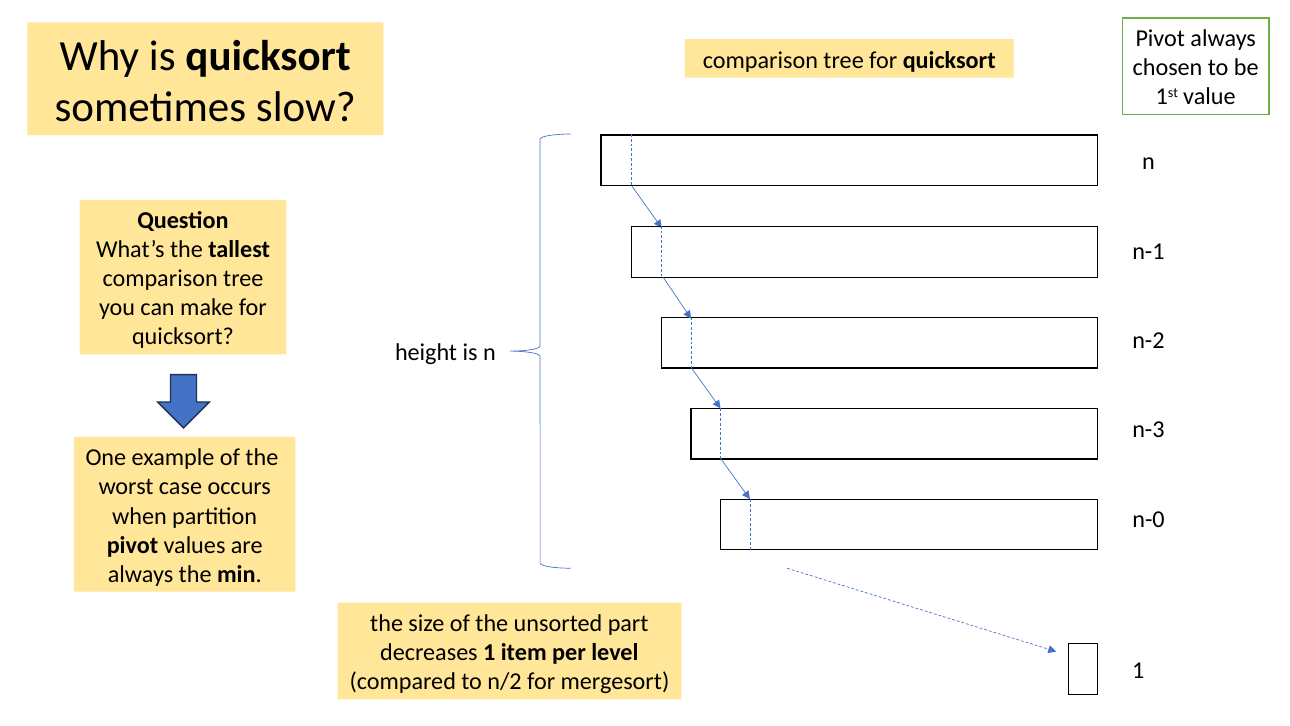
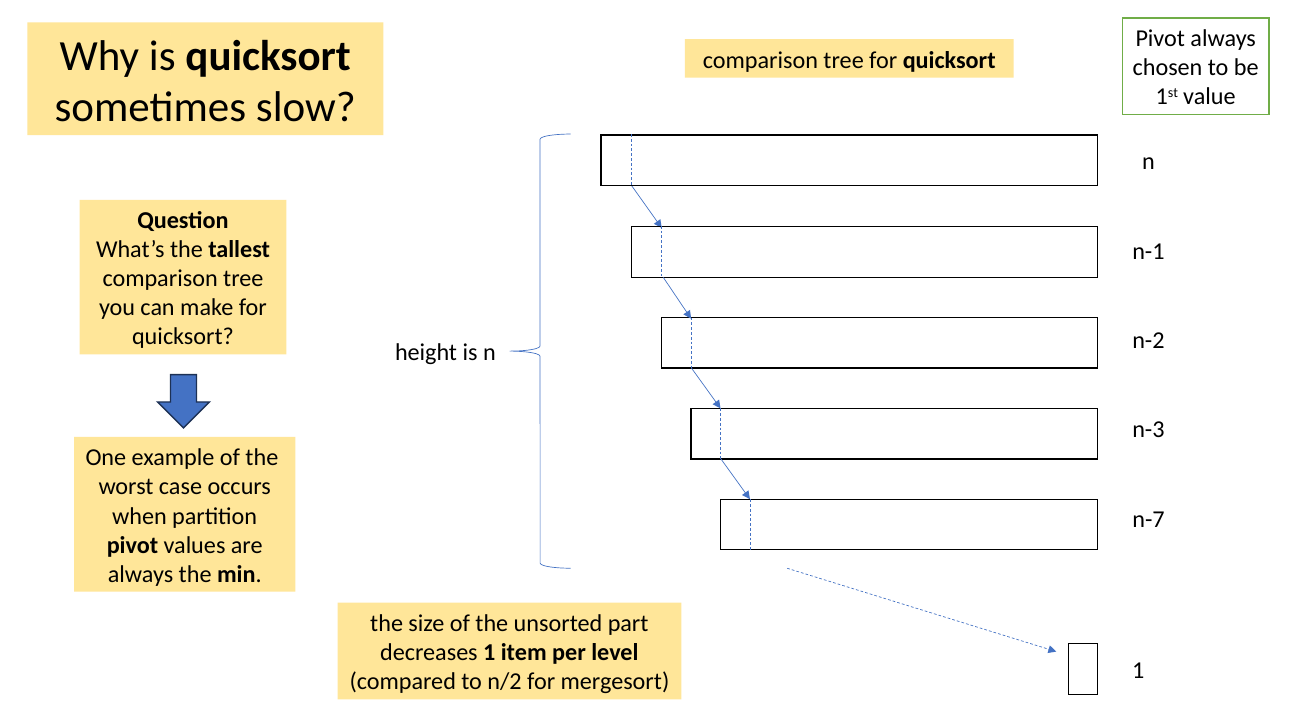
n-0: n-0 -> n-7 (1149, 519)
